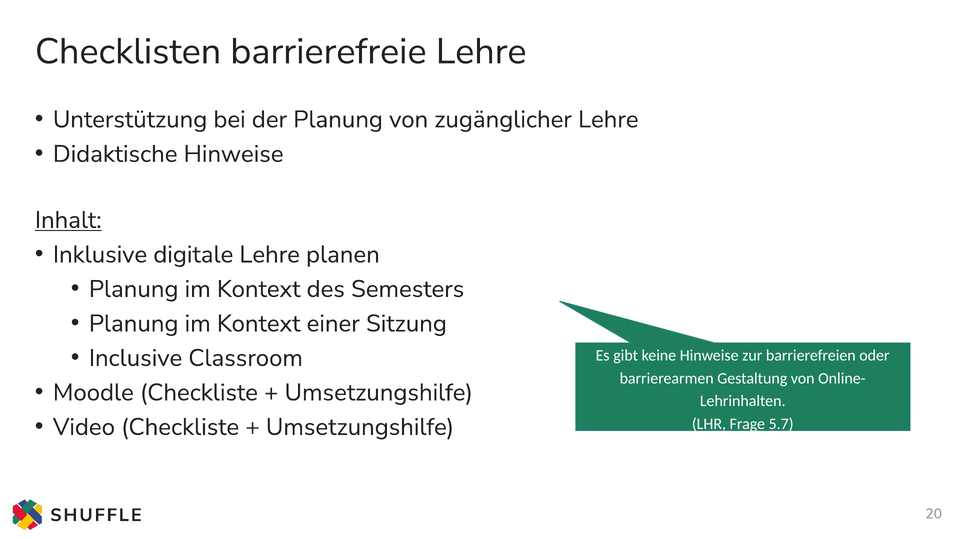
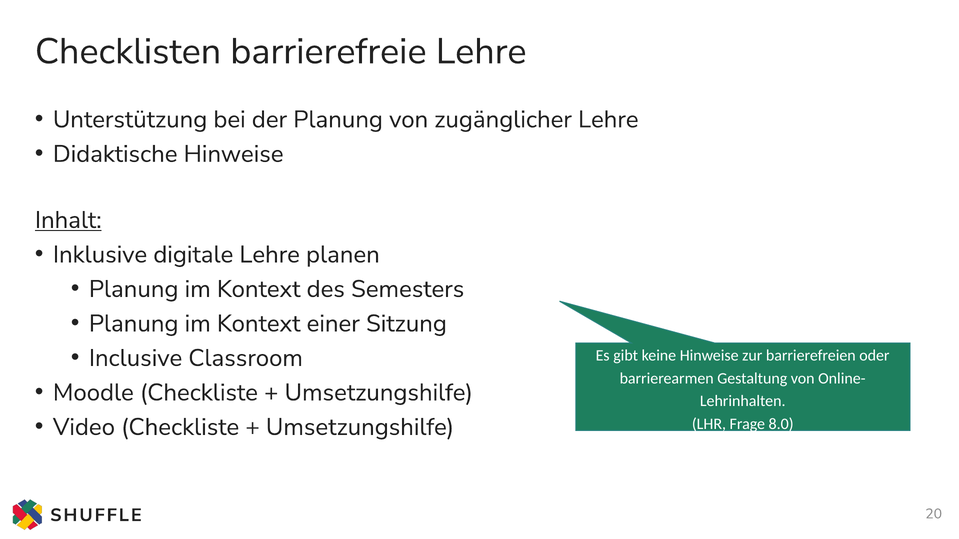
5.7: 5.7 -> 8.0 (781, 425)
